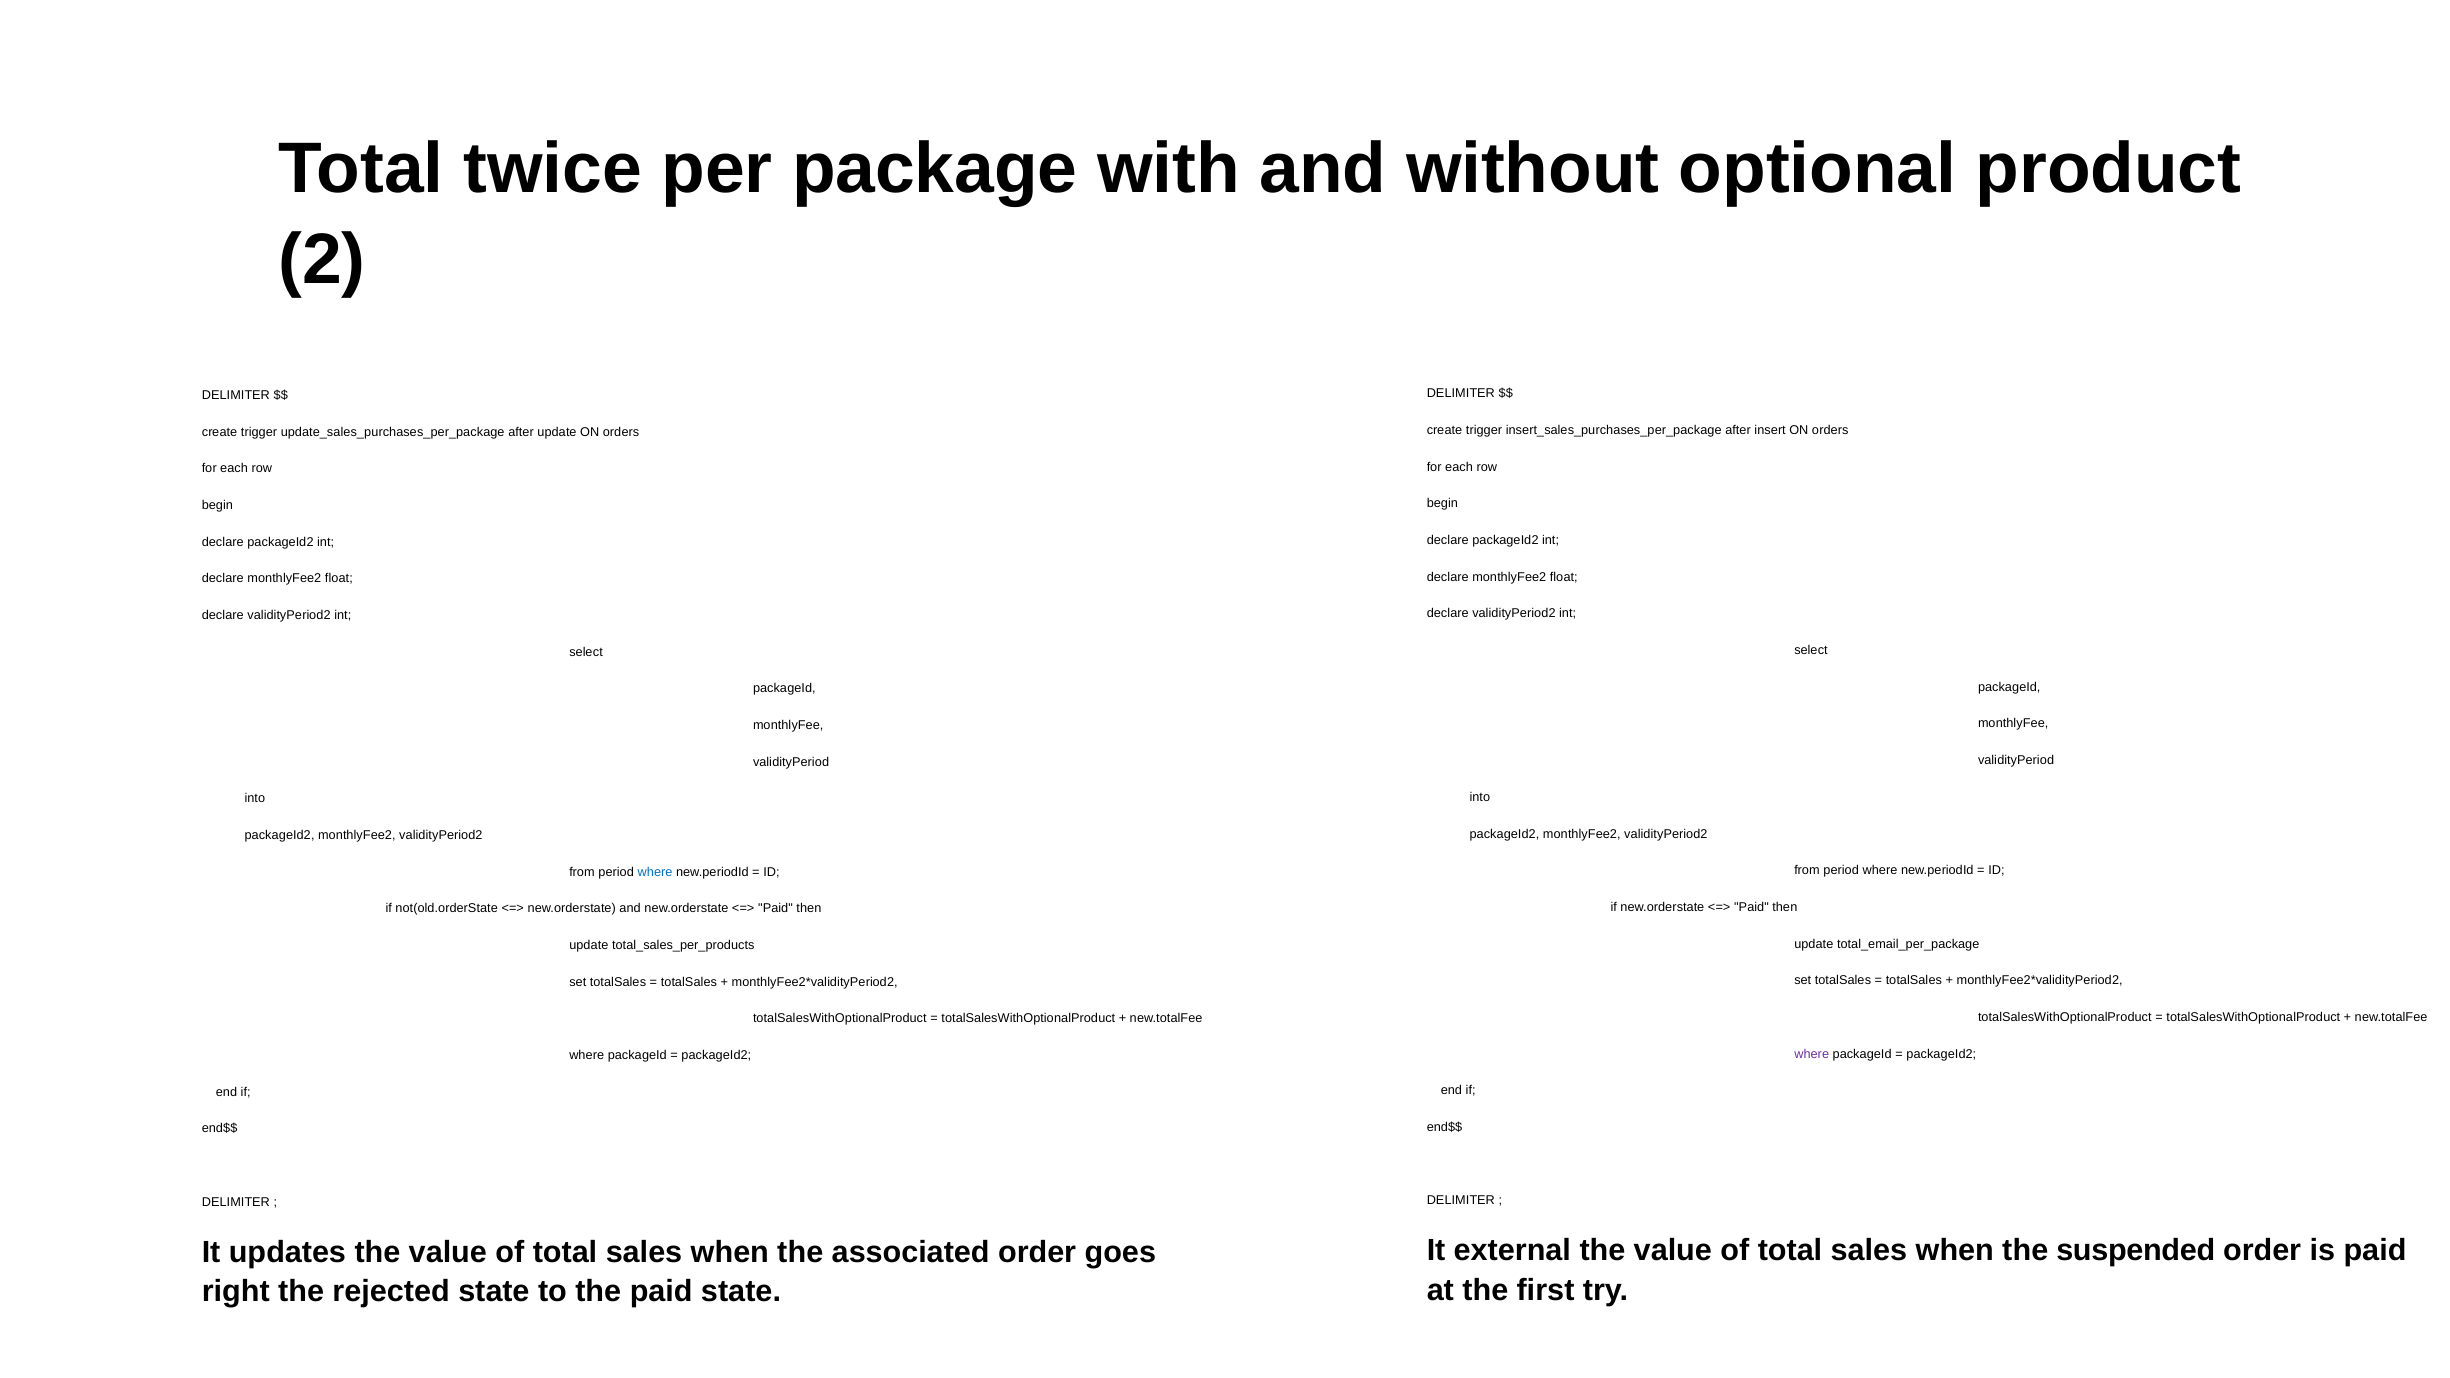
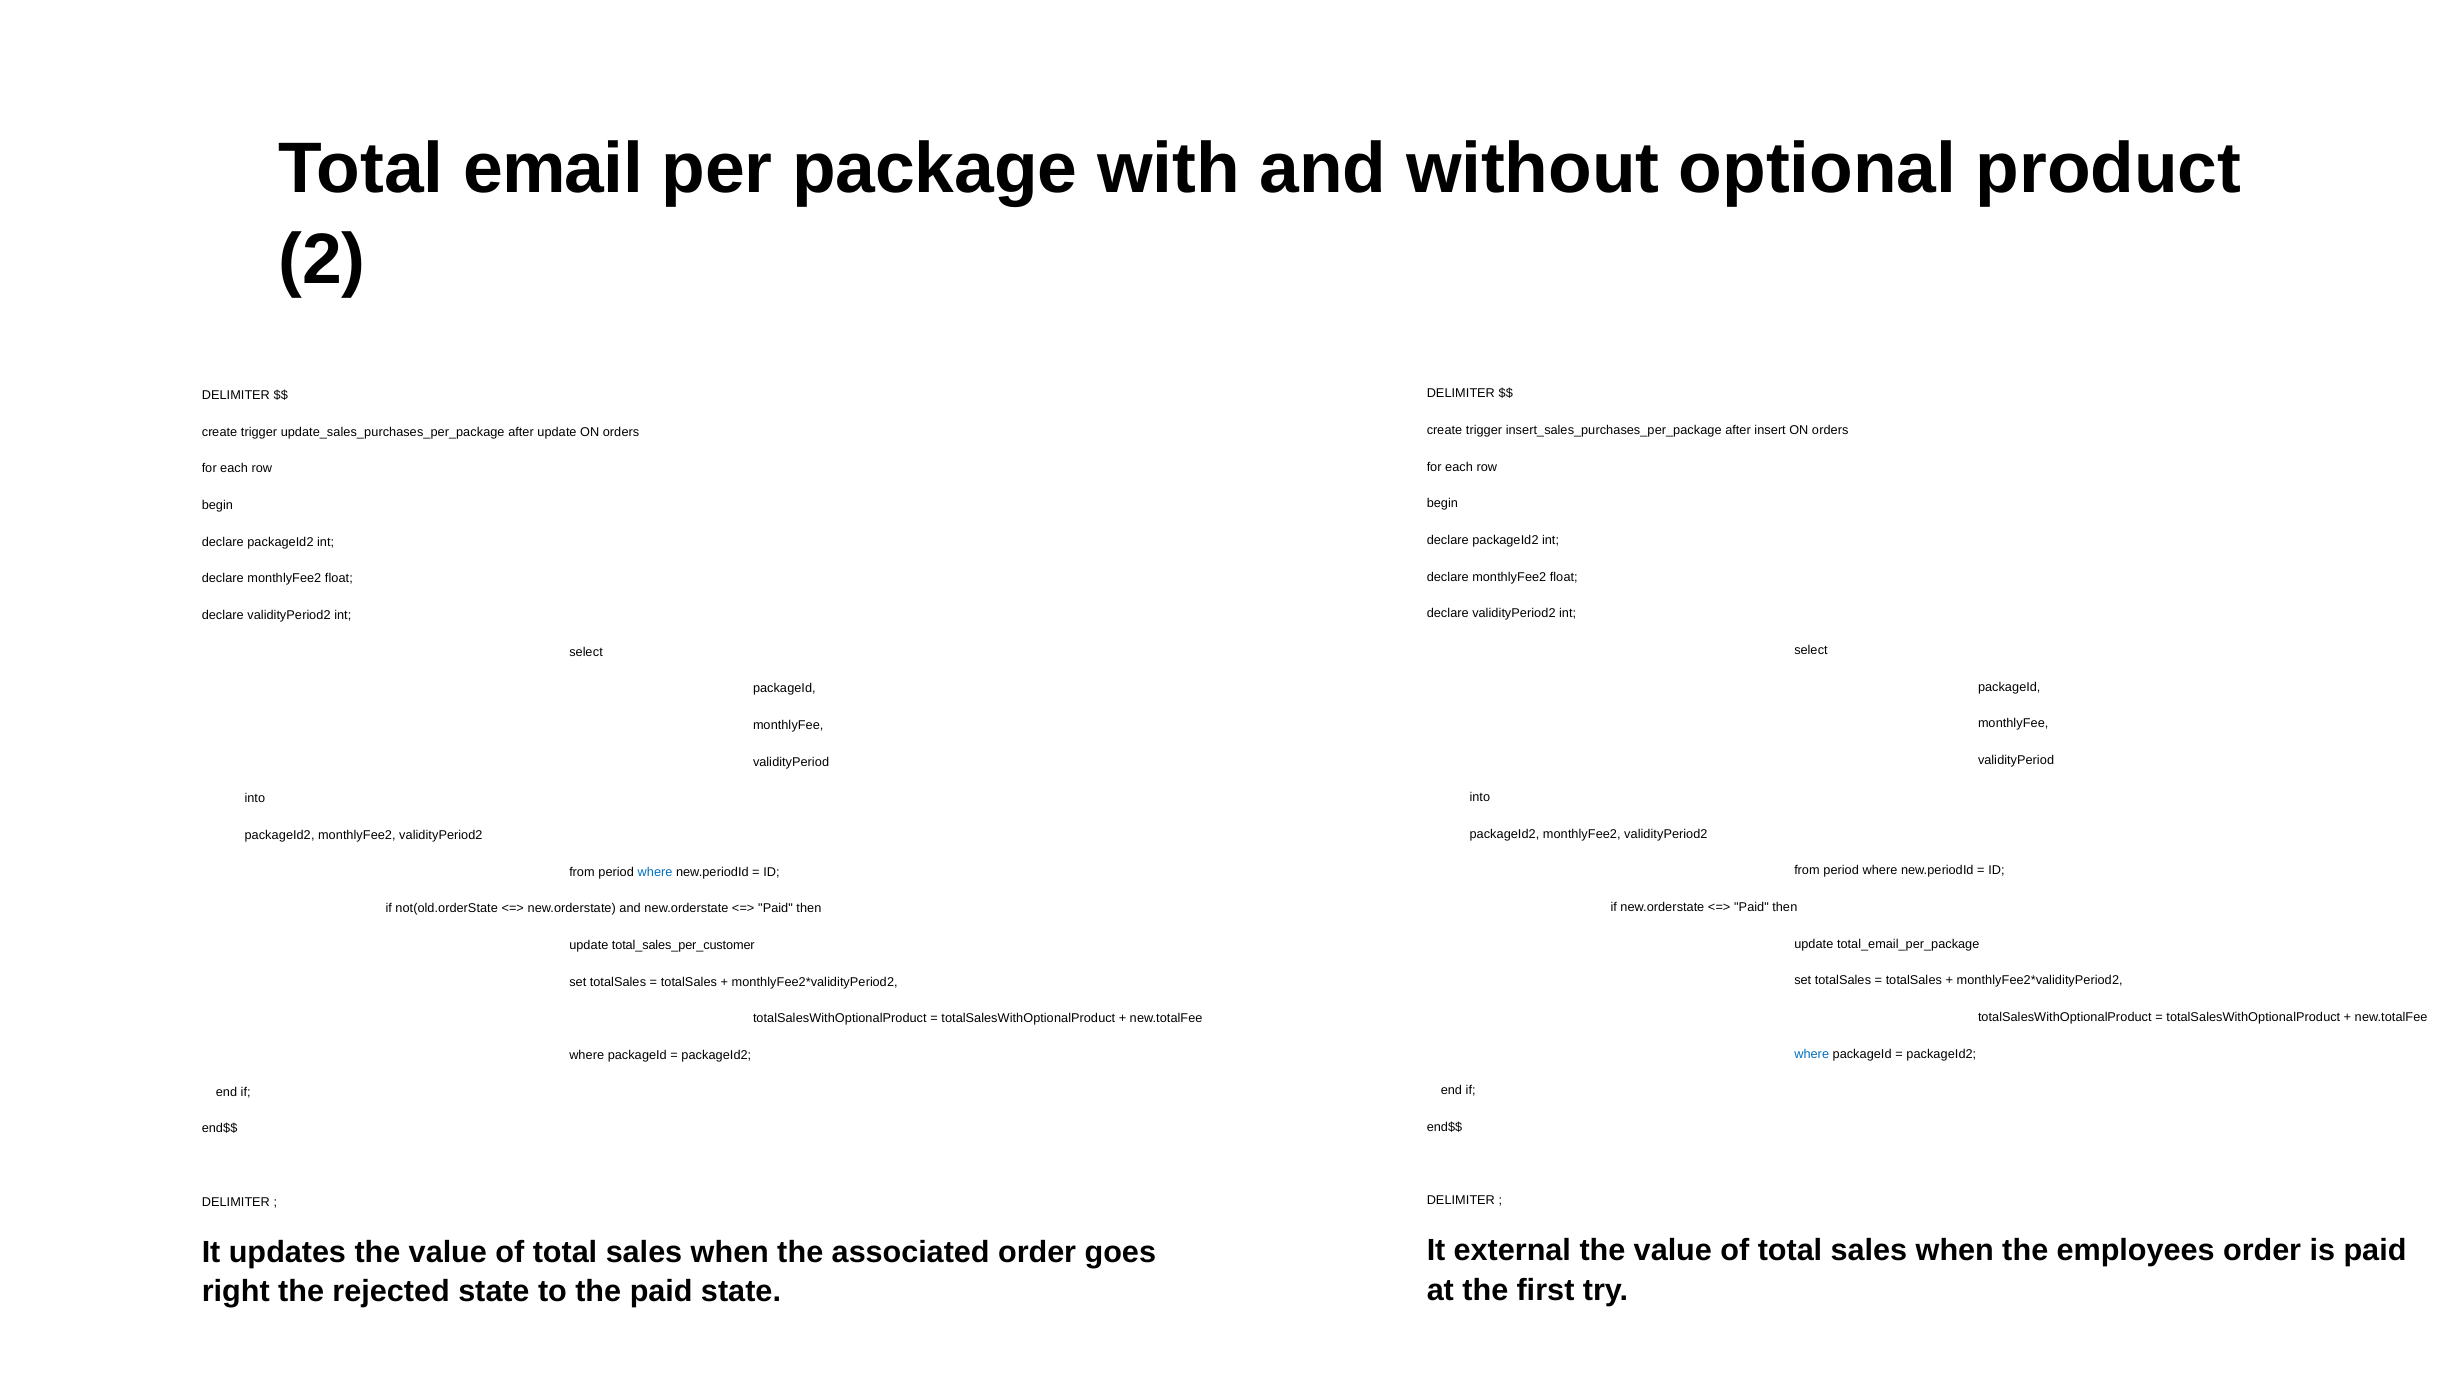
twice: twice -> email (553, 169)
total_sales_per_products: total_sales_per_products -> total_sales_per_customer (683, 945)
where colour: purple -> blue (1812, 1054)
suspended: suspended -> employees (2136, 1251)
